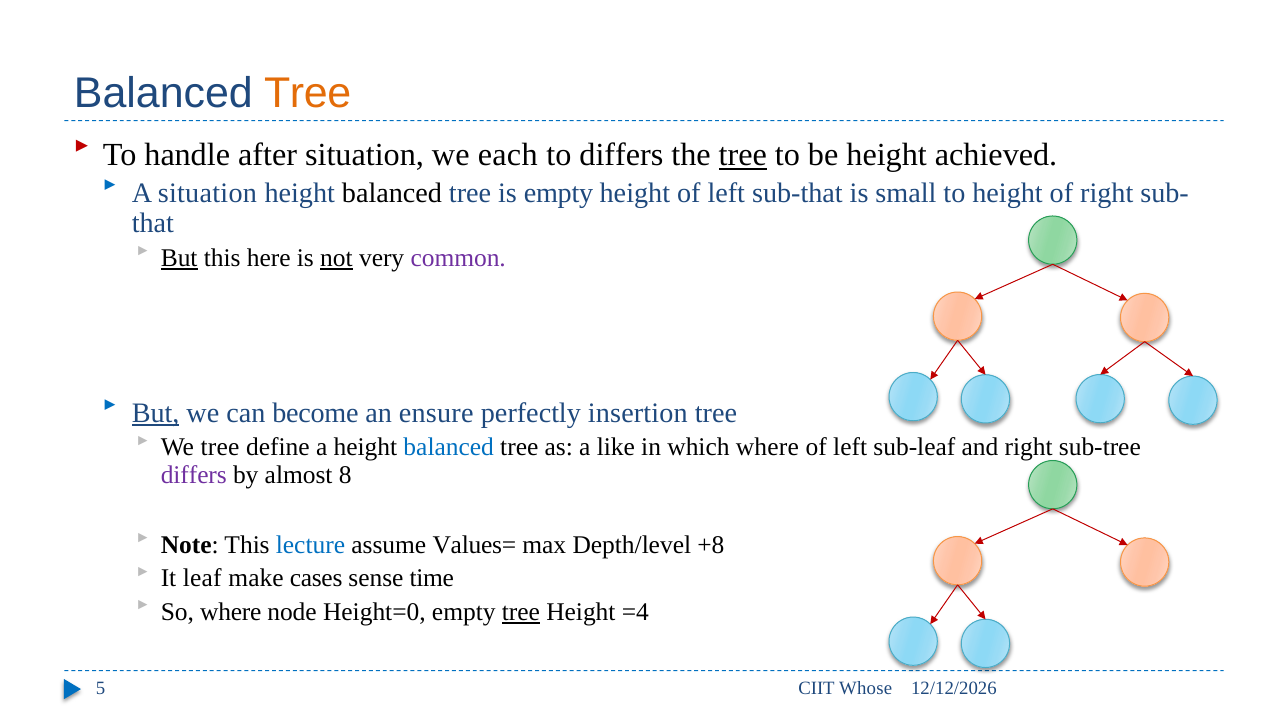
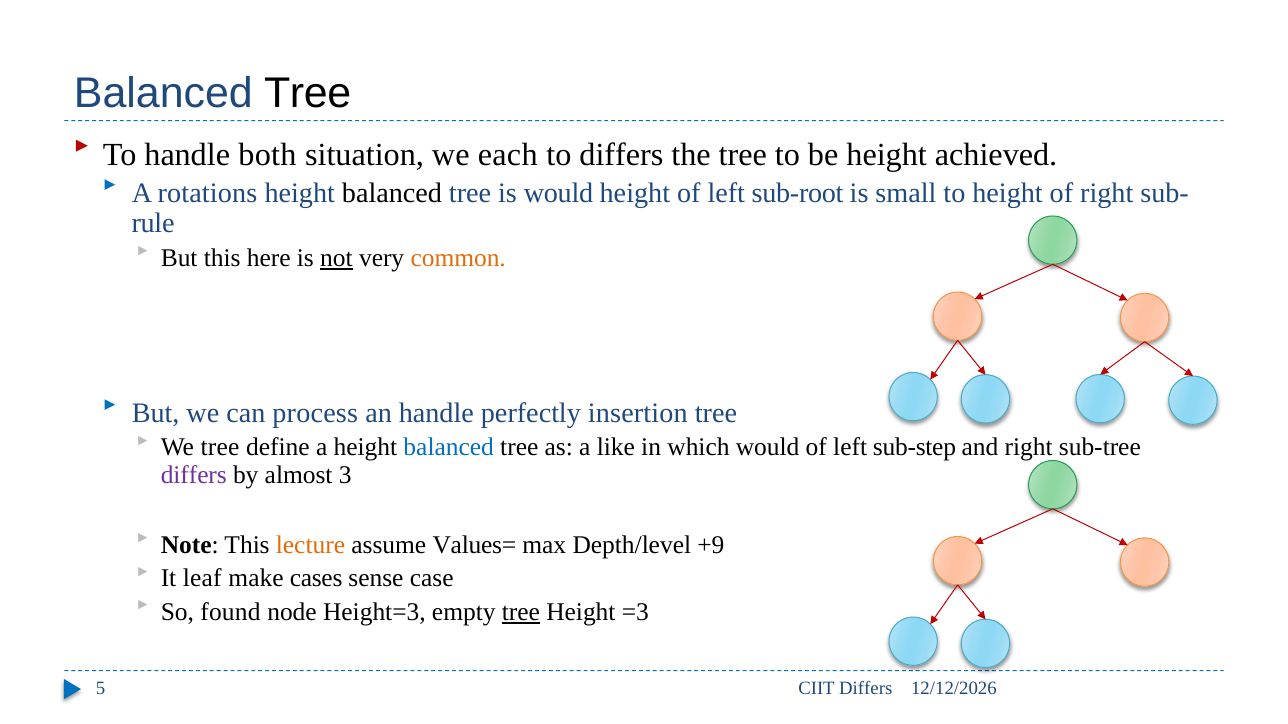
Tree colour: orange -> black (308, 93)
after: after -> both (267, 155)
tree underline: present -> none (743, 155)
A situation: situation -> rotations (207, 193)
is empty: empty -> would (559, 193)
sub-that: sub-that -> sub-root (798, 193)
that: that -> rule (153, 224)
But underline: present -> none (179, 258)
common colour: purple -> orange (458, 258)
But underline: present -> none (156, 413)
become: become -> process (315, 413)
an ensure: ensure -> handle (436, 413)
which where: where -> would (768, 448)
sub-leaf: sub-leaf -> sub-step (914, 448)
8: 8 -> 3 (345, 475)
lecture colour: blue -> orange (310, 545)
+8: +8 -> +9 (711, 545)
time: time -> case (432, 579)
So where: where -> found (230, 612)
Height=0: Height=0 -> Height=3 (374, 612)
=4: =4 -> =3 (635, 612)
CIIT Whose: Whose -> Differs (866, 689)
